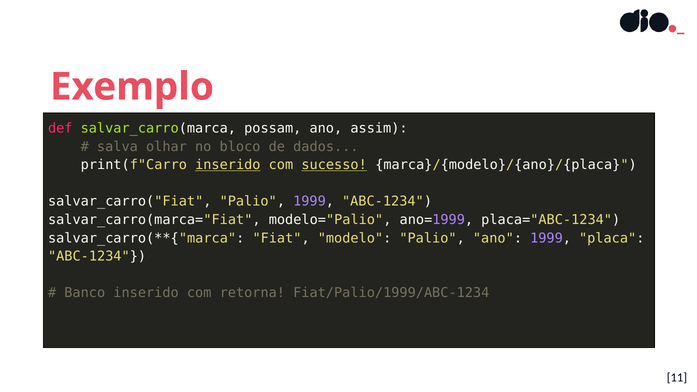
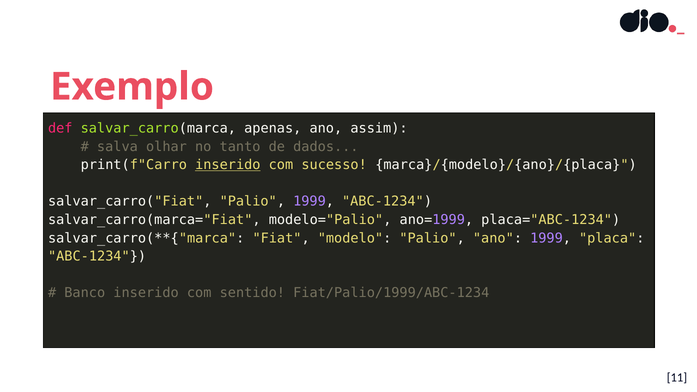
possam: possam -> apenas (273, 128)
bloco: bloco -> tanto (240, 147)
sucesso underline: present -> none (334, 165)
retorna: retorna -> sentido (252, 293)
